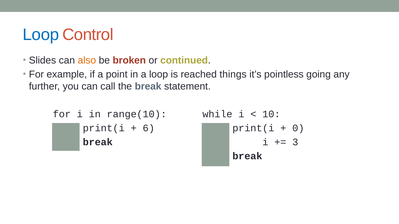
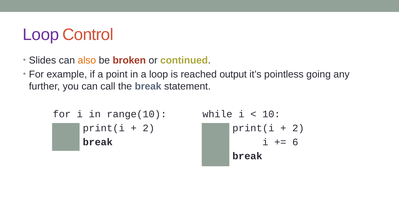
Loop colour: blue -> purple (41, 35)
things: things -> output (233, 75)
6: 6 -> 2 (149, 128)
0: 0 -> 2 (298, 128)
3: 3 -> 6 (295, 142)
